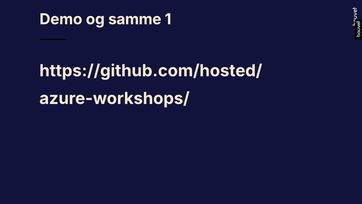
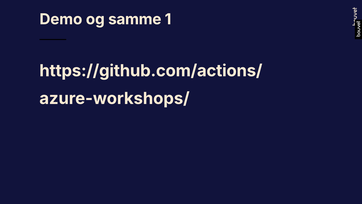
https://github.com/hosted/: https://github.com/hosted/ -> https://github.com/actions/ (151, 71)
